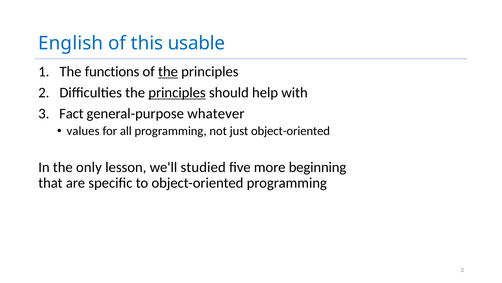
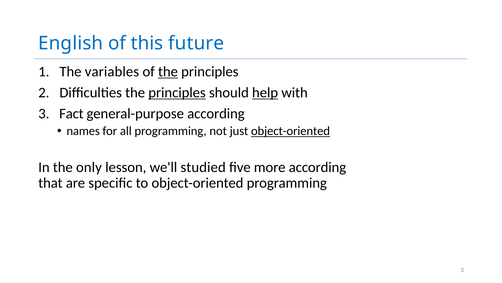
usable: usable -> future (196, 43)
functions: functions -> variables (112, 71)
help underline: none -> present (265, 93)
general-purpose whatever: whatever -> according (216, 114)
values: values -> names (83, 131)
object-oriented underline: none -> present (291, 131)
more beginning: beginning -> according (317, 167)
